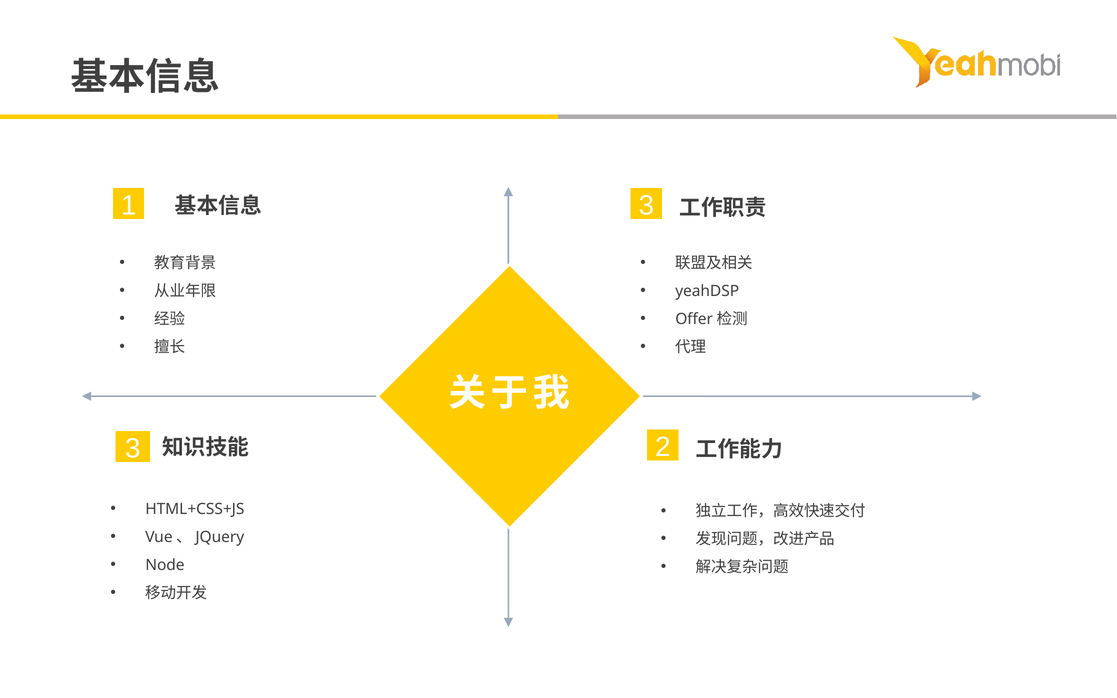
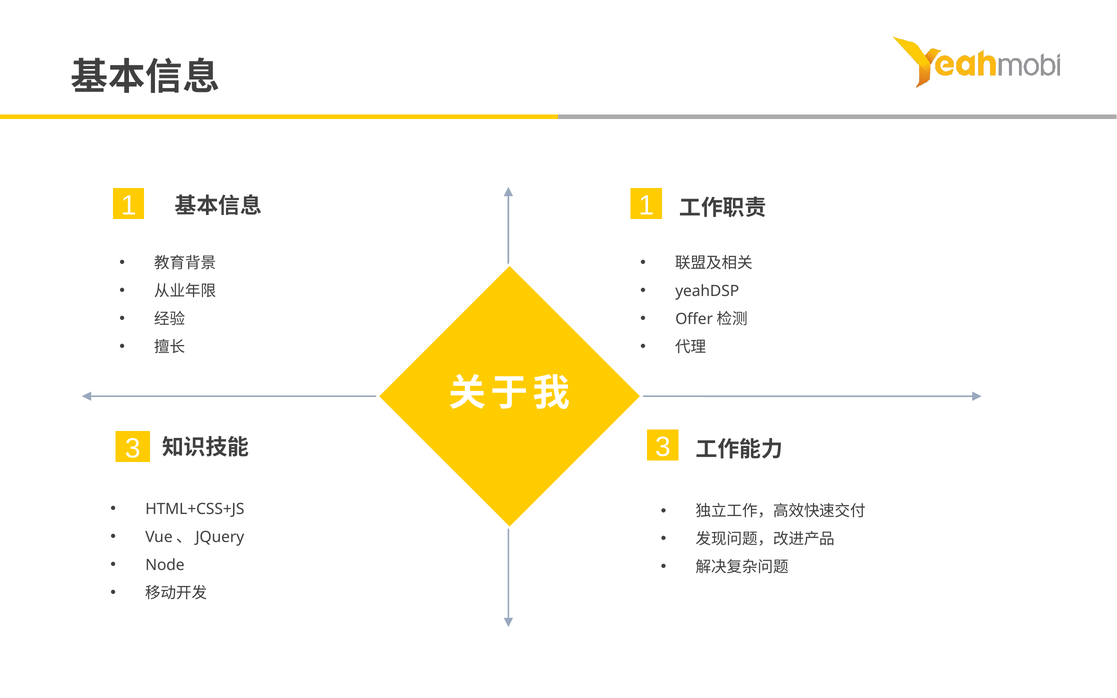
1 3: 3 -> 1 (646, 205)
3 2: 2 -> 3 (663, 447)
